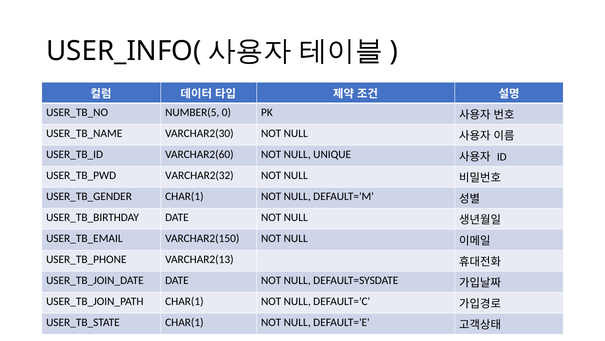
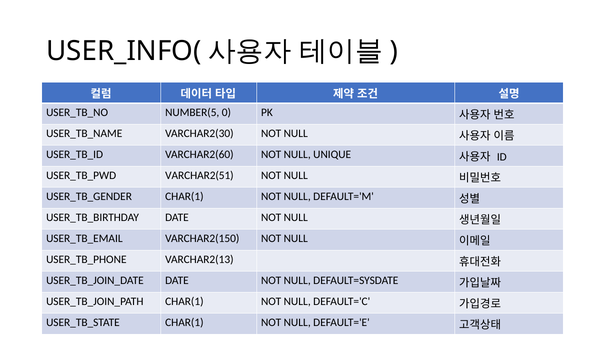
VARCHAR2(32: VARCHAR2(32 -> VARCHAR2(51 (199, 175)
